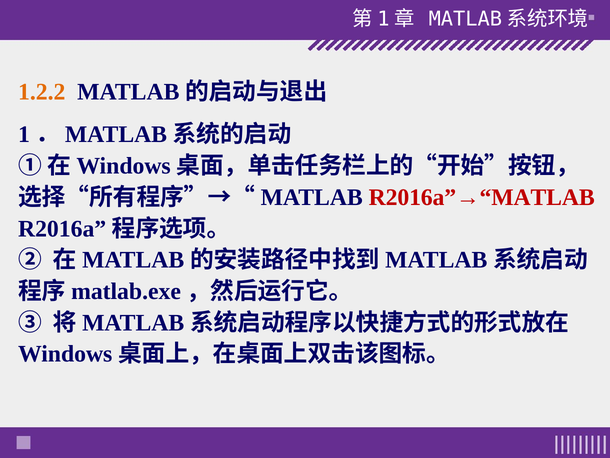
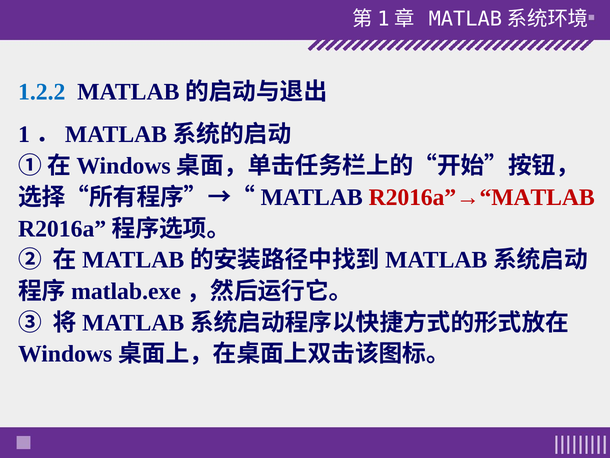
1.2.2 colour: orange -> blue (42, 92)
